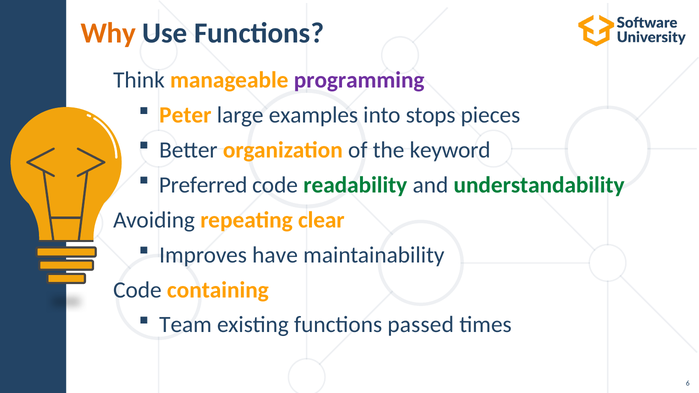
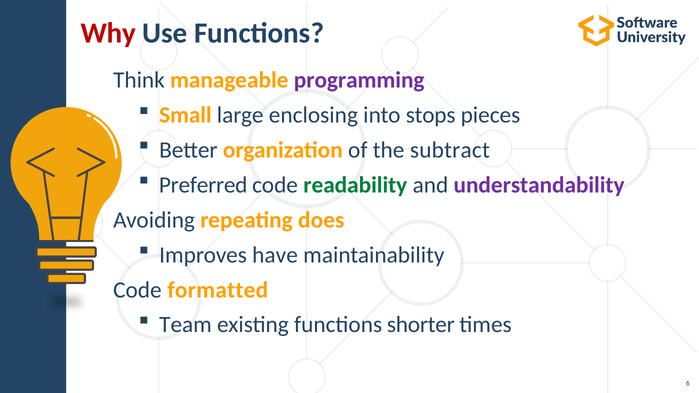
Why colour: orange -> red (108, 33)
Peter: Peter -> Small (185, 115)
examples: examples -> enclosing (313, 115)
keyword: keyword -> subtract (450, 150)
understandability colour: green -> purple (539, 185)
clear: clear -> does (321, 220)
containing: containing -> formatted (218, 290)
passed: passed -> shorter (421, 325)
